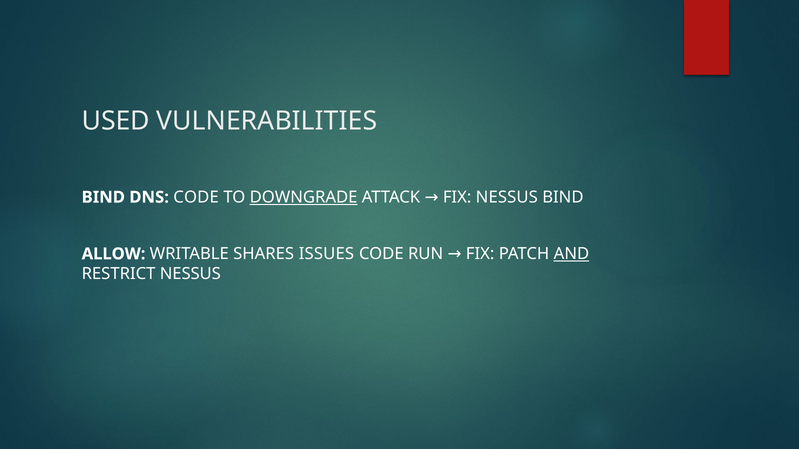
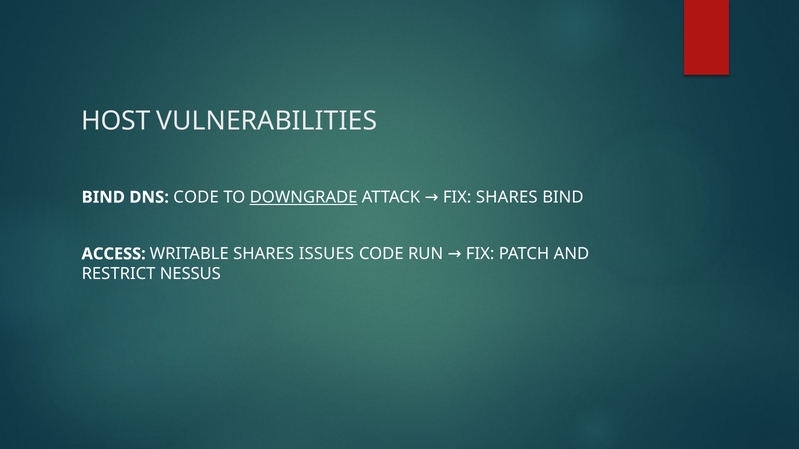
USED: USED -> HOST (116, 121)
FIX NESSUS: NESSUS -> SHARES (507, 197)
ALLOW: ALLOW -> ACCESS (114, 254)
AND underline: present -> none (571, 254)
